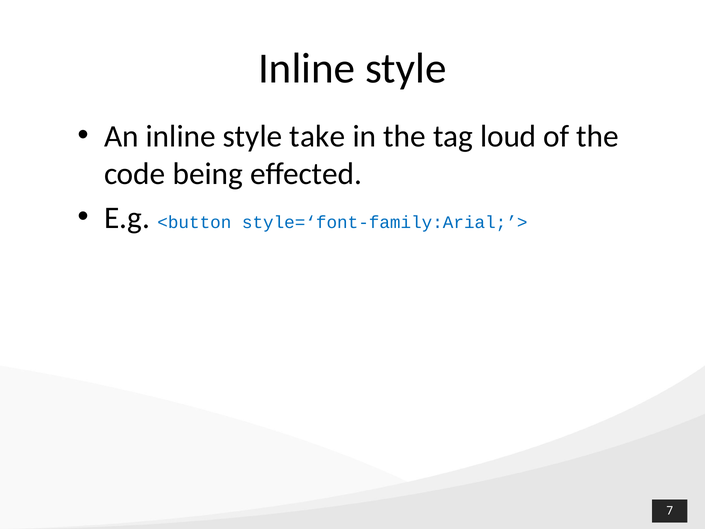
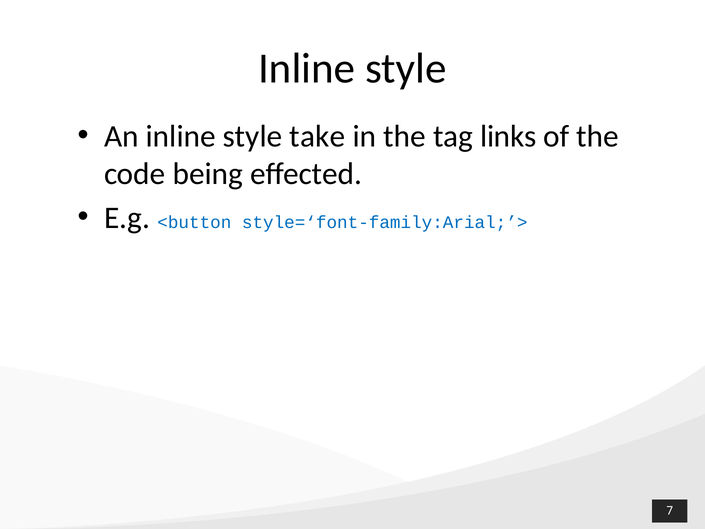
loud: loud -> links (508, 136)
